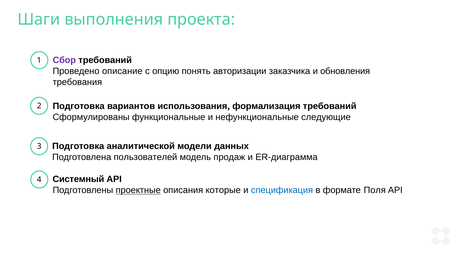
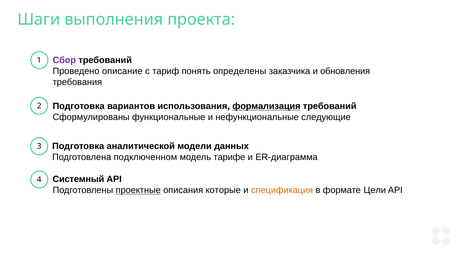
опцию: опцию -> тариф (166, 71)
авторизации: авторизации -> определены (240, 71)
формализация underline: none -> present (266, 106)
пользователей: пользователей -> подключенном (145, 157)
продаж: продаж -> тарифе (229, 157)
спецификация colour: blue -> orange (282, 190)
Поля: Поля -> Цели (375, 190)
